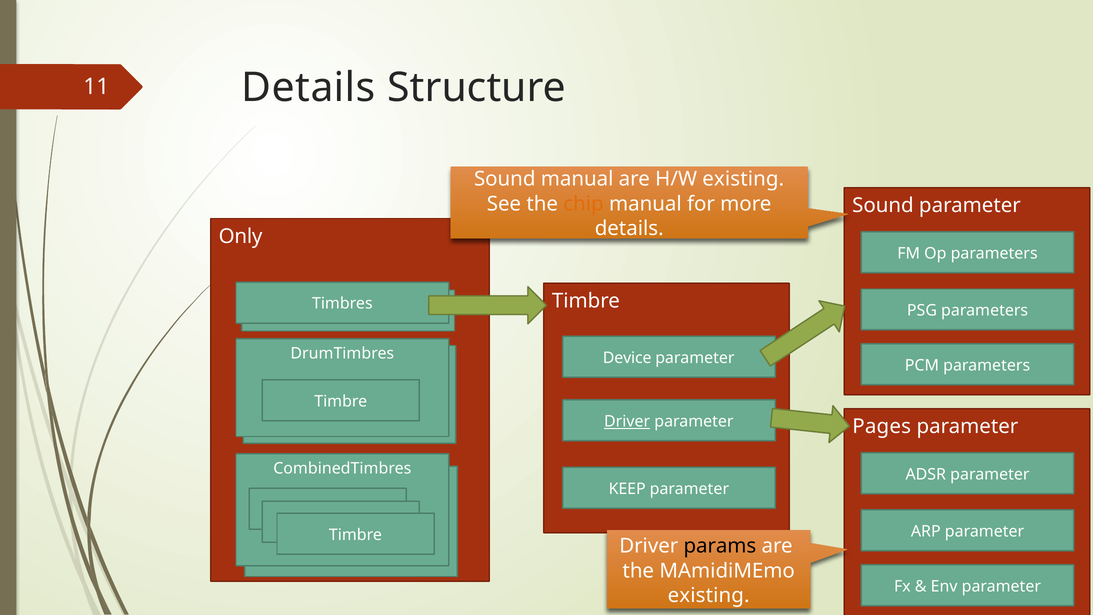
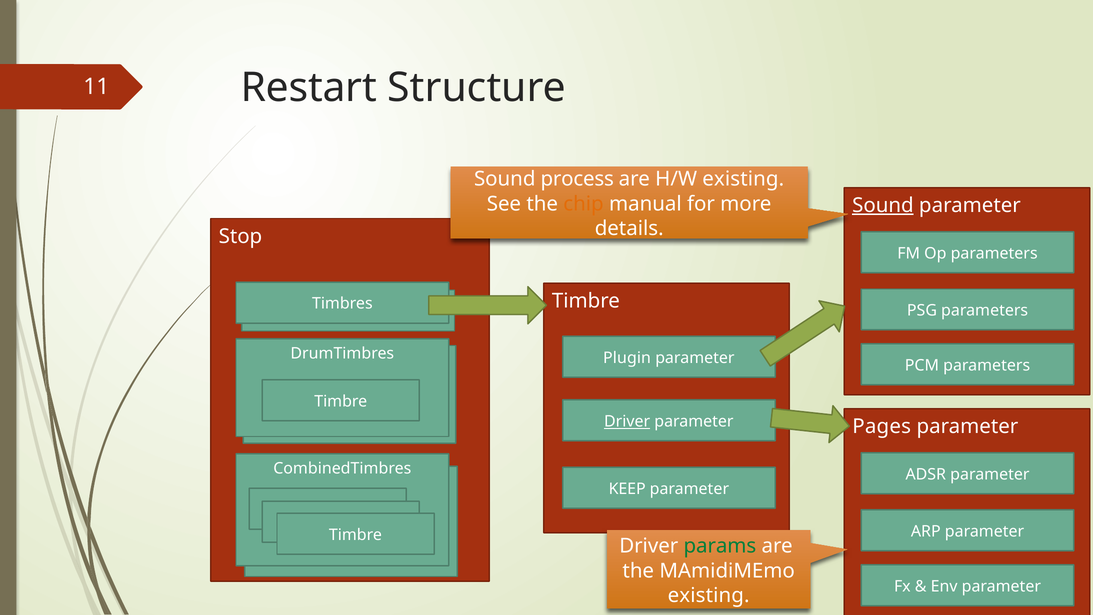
Details: Details -> Restart (309, 88)
Sound manual: manual -> process (577, 179)
Sound underline: none -> present (883, 205)
Only: Only -> Stop (240, 236)
Device: Device -> Plugin (627, 358)
params colour: black -> green (720, 546)
